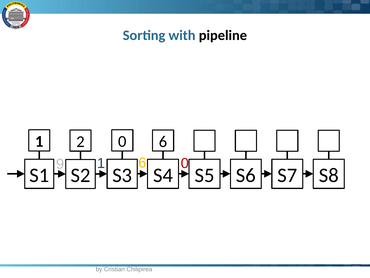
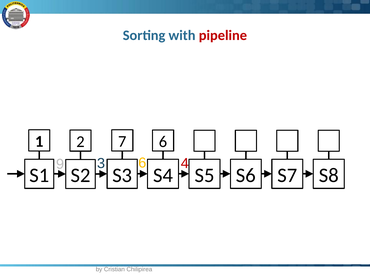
pipeline colour: black -> red (223, 35)
2 0: 0 -> 7 (122, 141)
9 1: 1 -> 3 (101, 163)
6 0: 0 -> 4 (185, 163)
